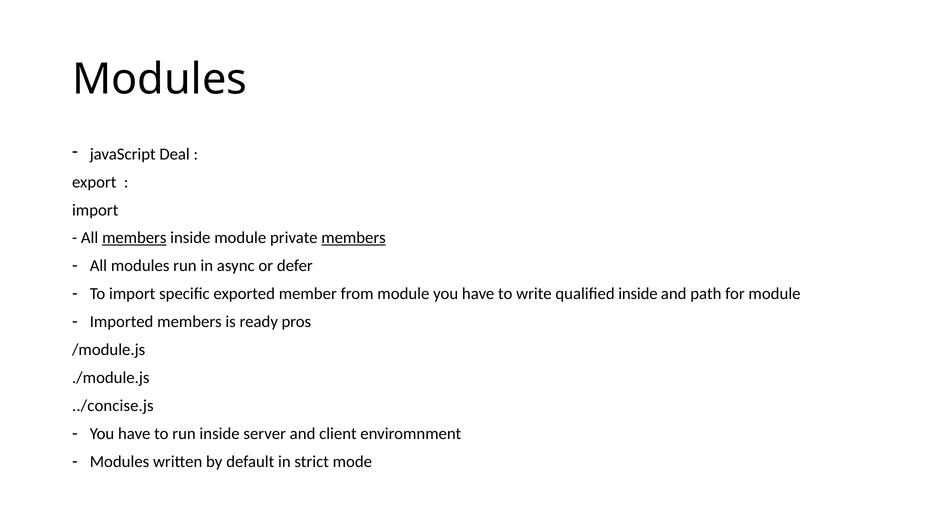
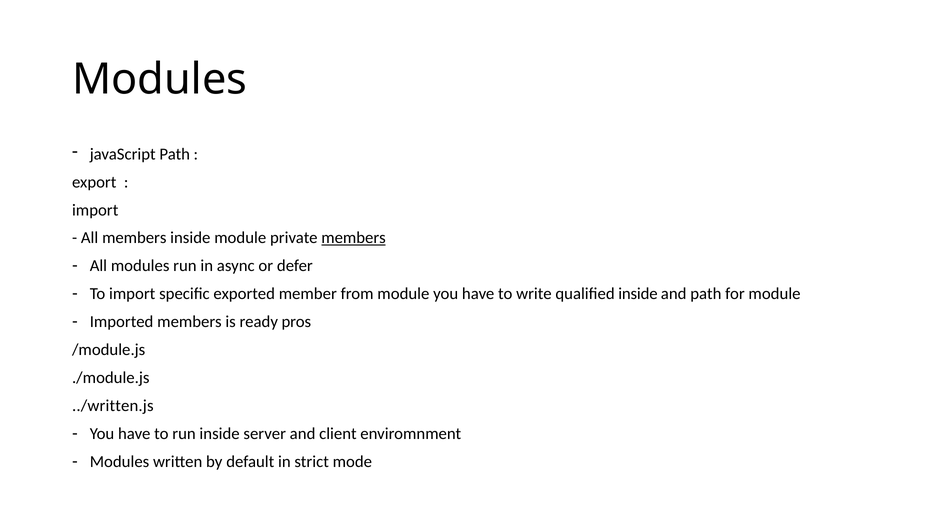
javaScript Deal: Deal -> Path (175, 154)
members underline: present -> none (134, 238)
../concise.js: ../concise.js -> ../written.js (113, 405)
